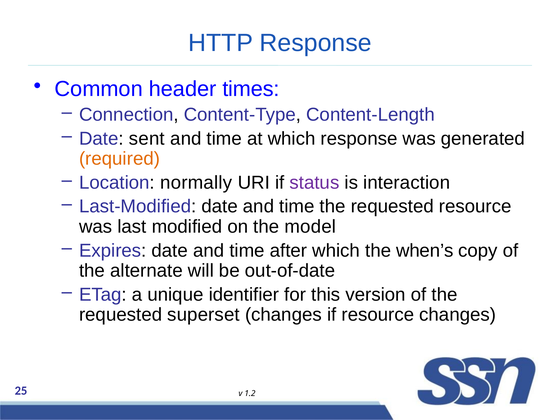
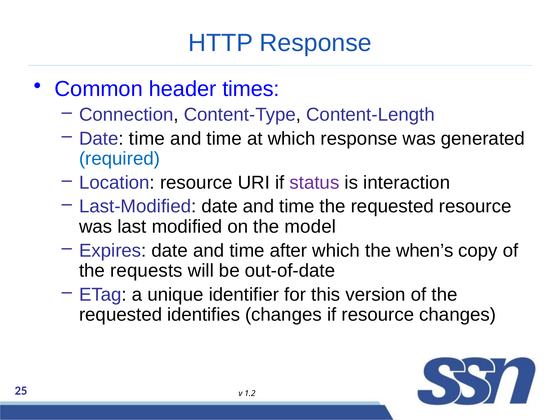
Date sent: sent -> time (147, 139)
required colour: orange -> blue (120, 159)
Location normally: normally -> resource (196, 183)
alternate: alternate -> requests (146, 271)
superset: superset -> identifies (204, 315)
